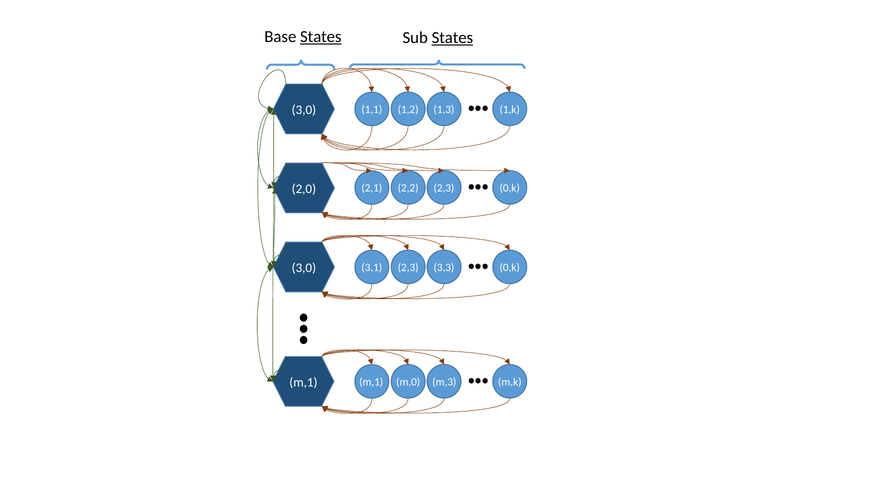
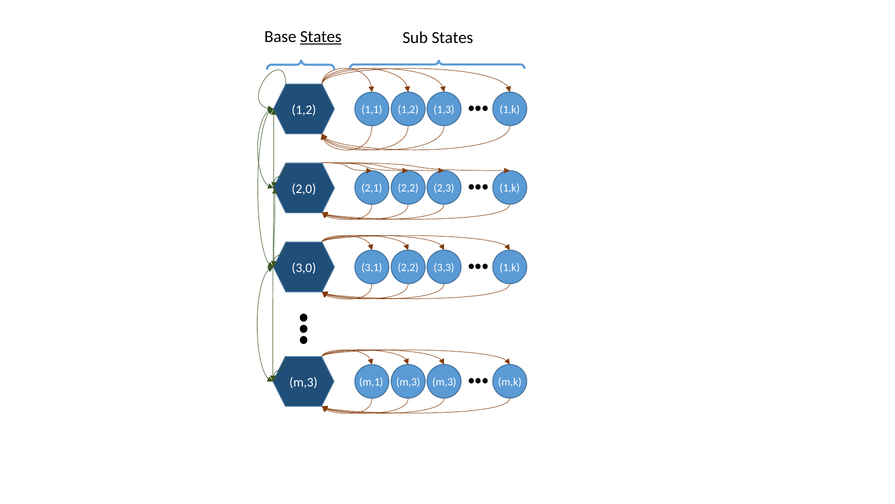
States underline: present -> none (452, 38)
3,0: 3,0 -> 1,2 (304, 110)
2,3 0,k: 0,k -> 1,k (510, 188)
3,1 2,3: 2,3 -> 2,2 (408, 267)
3,3 0,k: 0,k -> 1,k (510, 267)
m,1: m,1 -> m,3 (303, 382)
m,1 m,0: m,0 -> m,3 (408, 382)
